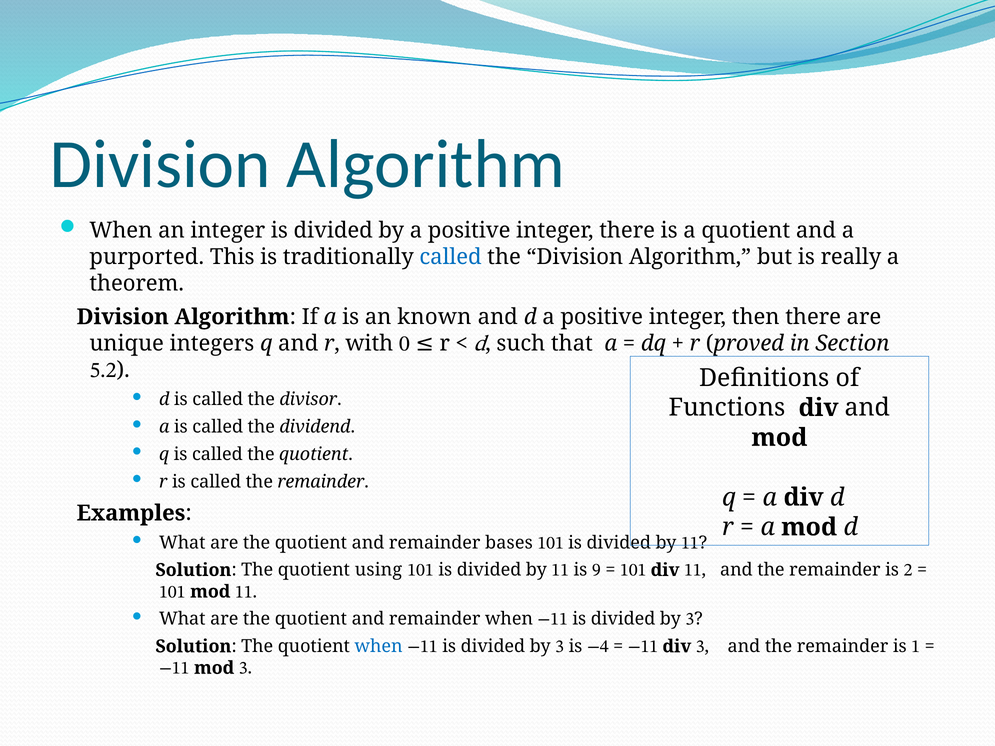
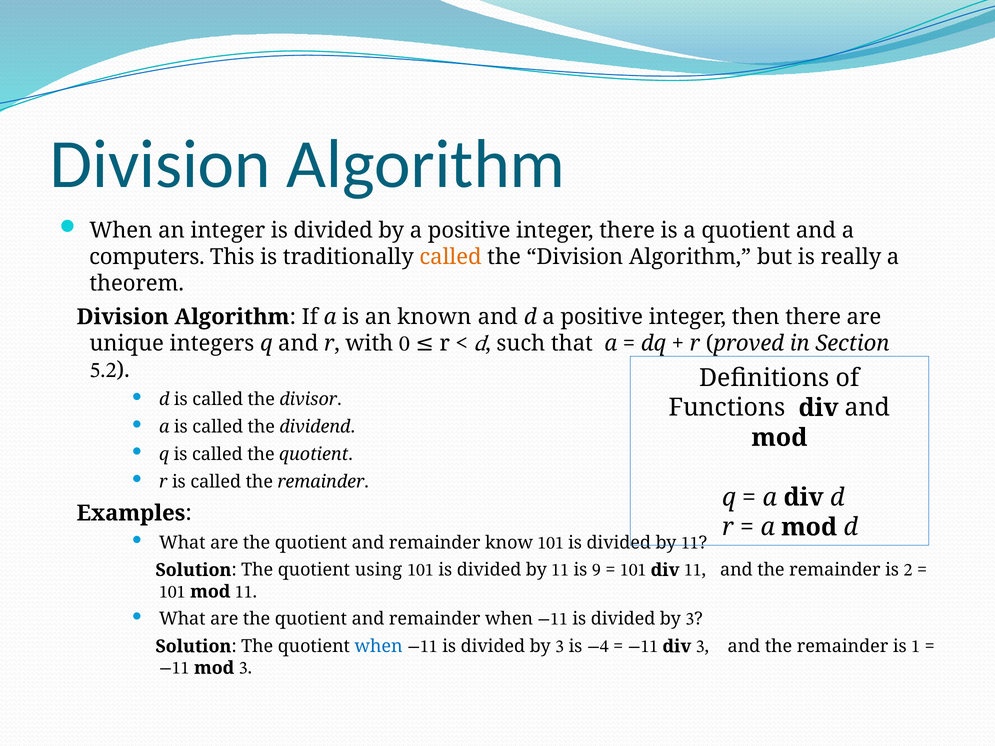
purported: purported -> computers (147, 257)
called colour: blue -> orange (451, 257)
bases: bases -> know (509, 543)
